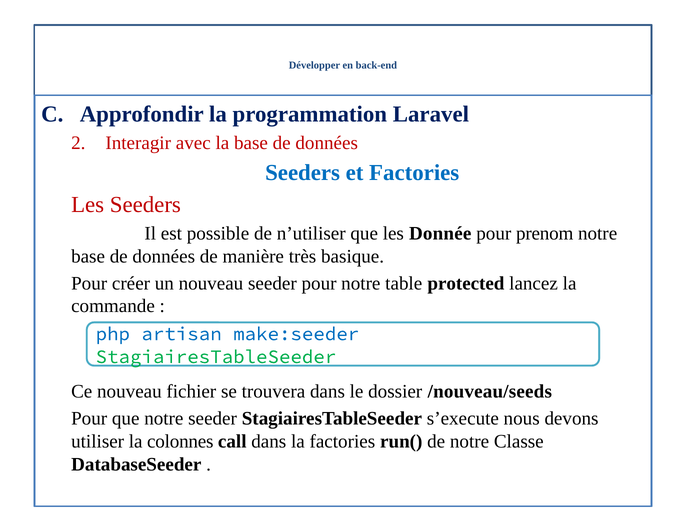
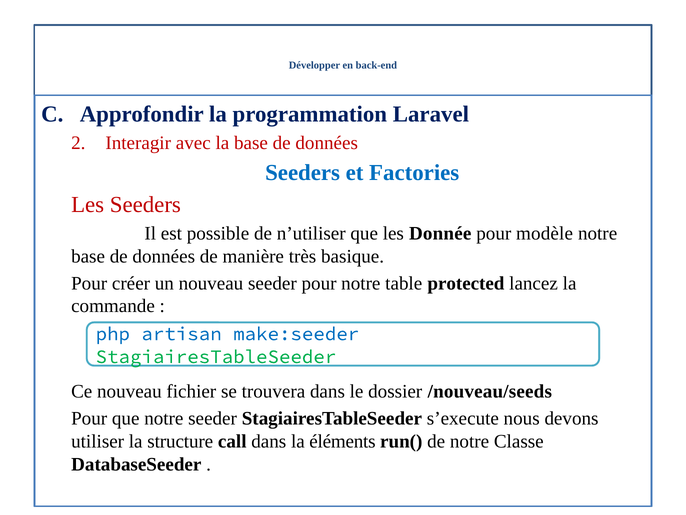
prenom: prenom -> modèle (545, 233)
colonnes: colonnes -> structure (180, 441)
la factories: factories -> éléments (342, 441)
